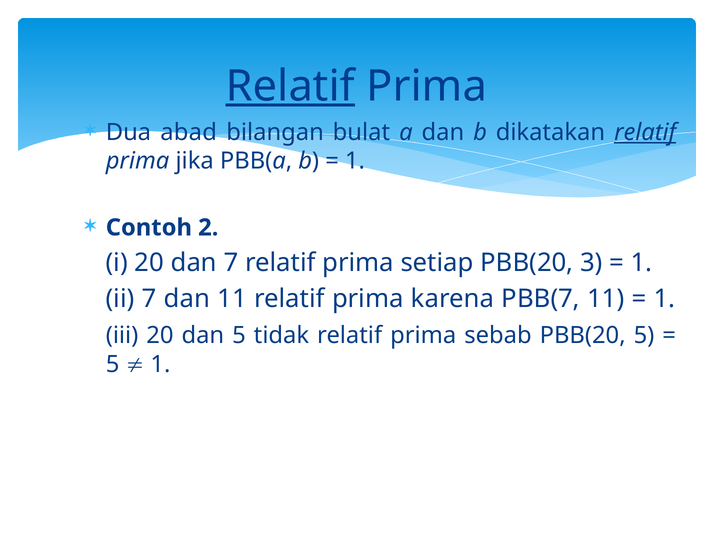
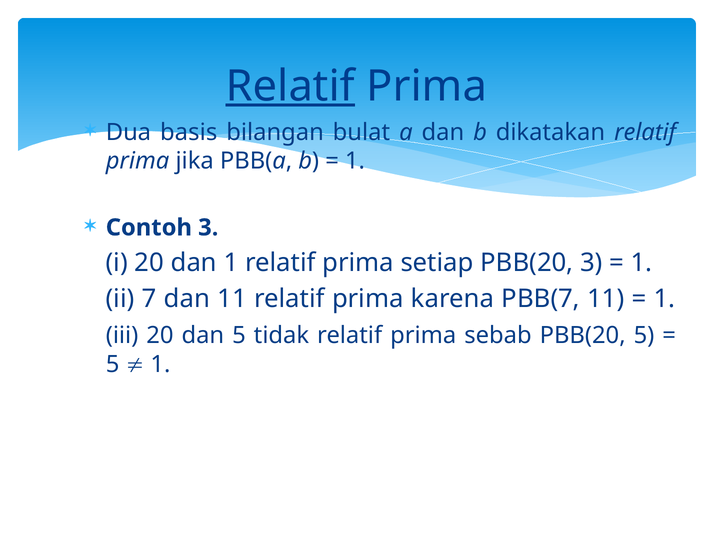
abad: abad -> basis (189, 132)
relatif underline: present -> none (645, 132)
Contoh 2: 2 -> 3 (208, 227)
dan 7: 7 -> 1 (231, 262)
